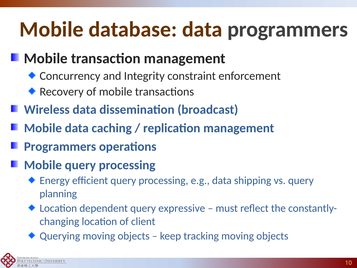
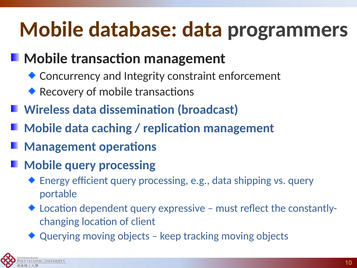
Programmers: Programmers -> Management (60, 146)
planning: planning -> portable (58, 194)
